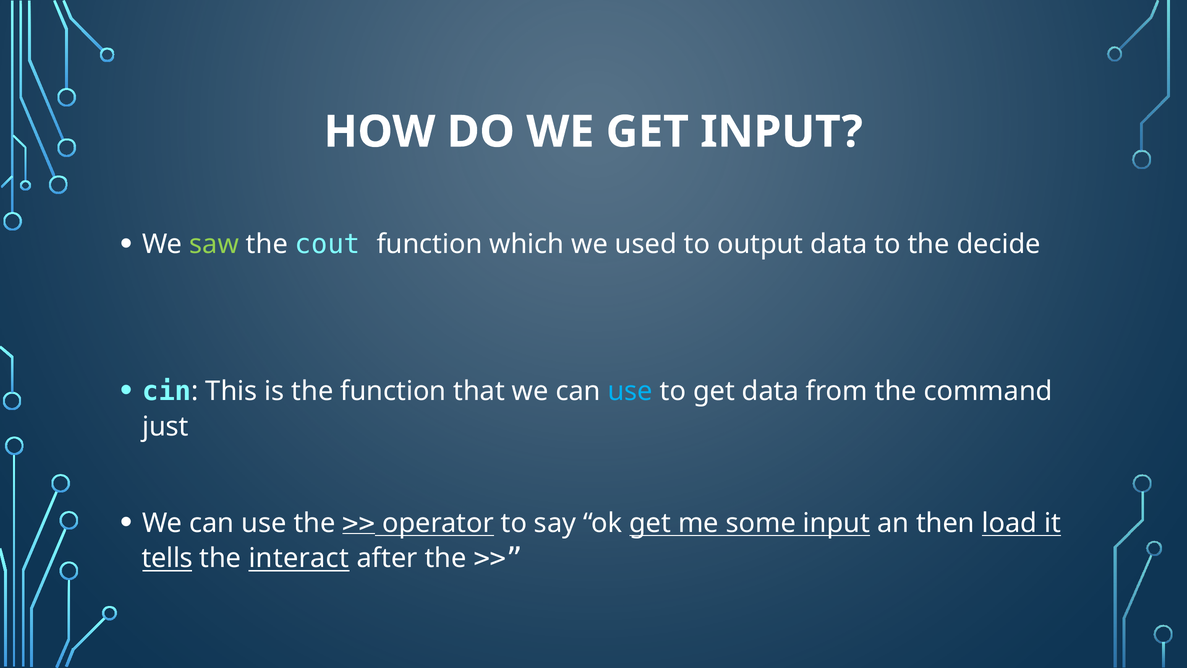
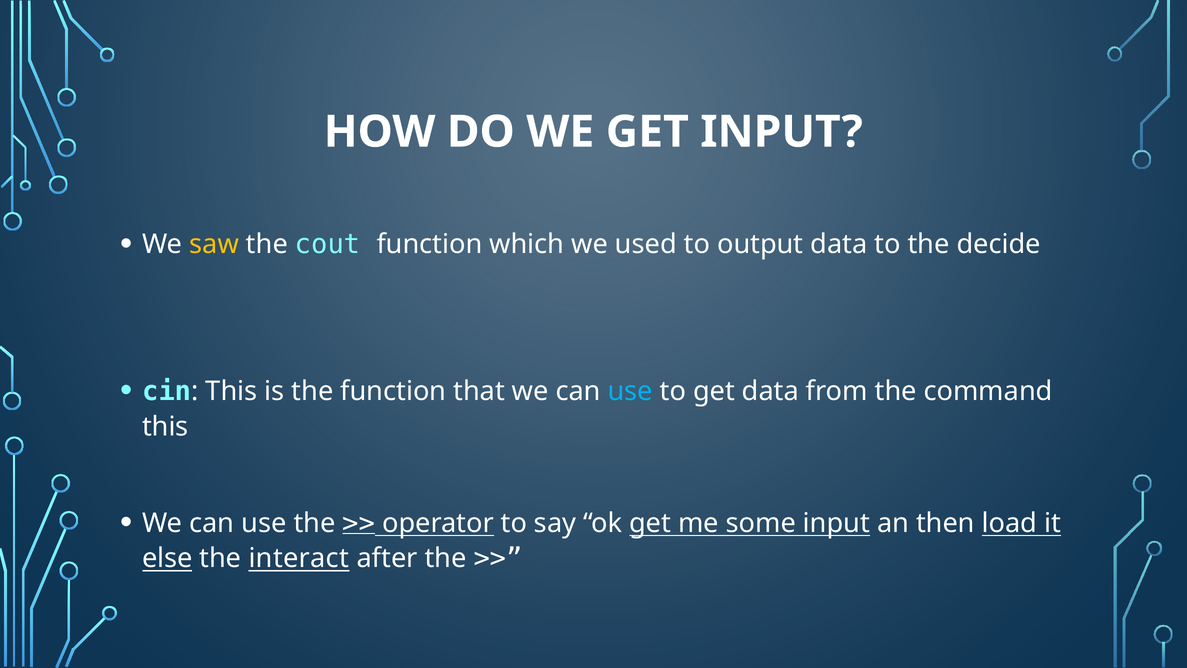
saw colour: light green -> yellow (214, 244)
just: just -> this (165, 426)
tells: tells -> else (167, 558)
